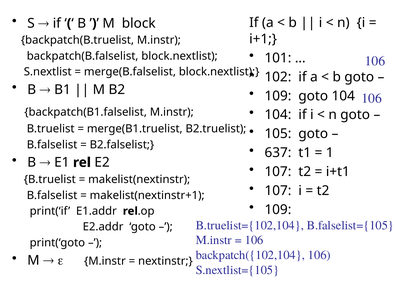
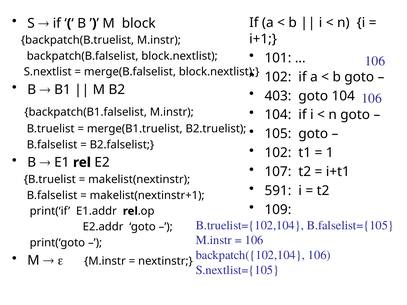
109: 109 -> 403 (278, 96)
637: 637 -> 102 (278, 153)
107: 107 -> 591 (278, 191)
